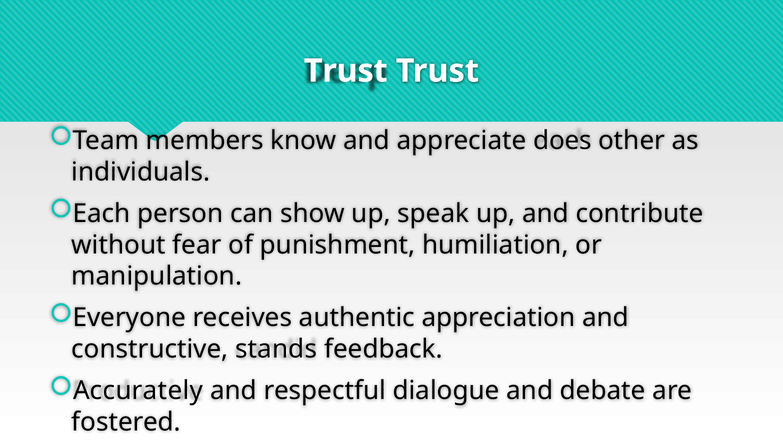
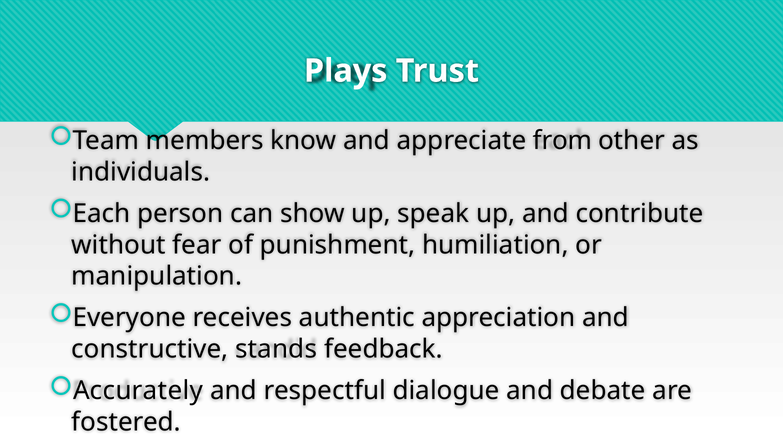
Trust: Trust -> Plays (346, 71)
does: does -> from (562, 140)
